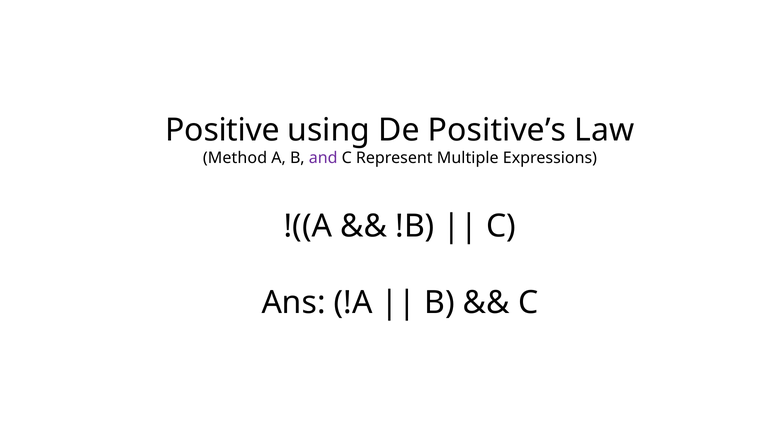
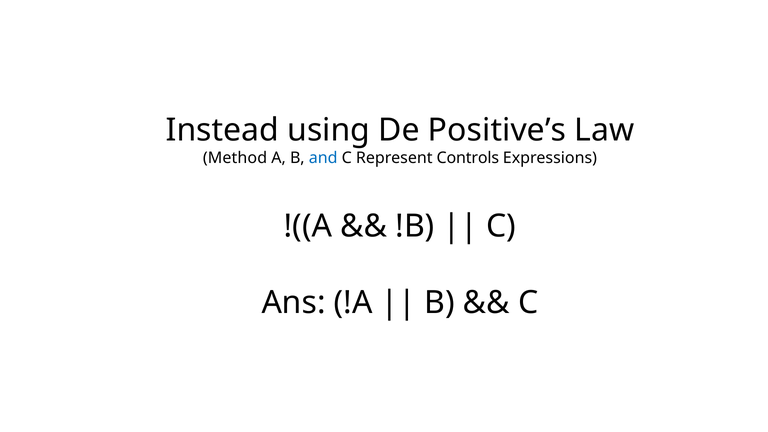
Positive: Positive -> Instead (222, 130)
and colour: purple -> blue (323, 158)
Multiple: Multiple -> Controls (468, 158)
